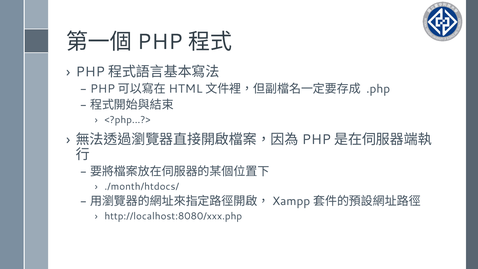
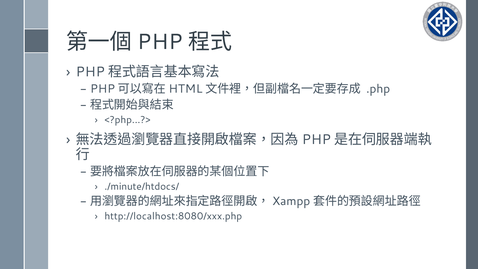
./month/htdocs/: ./month/htdocs/ -> ./minute/htdocs/ (142, 186)
